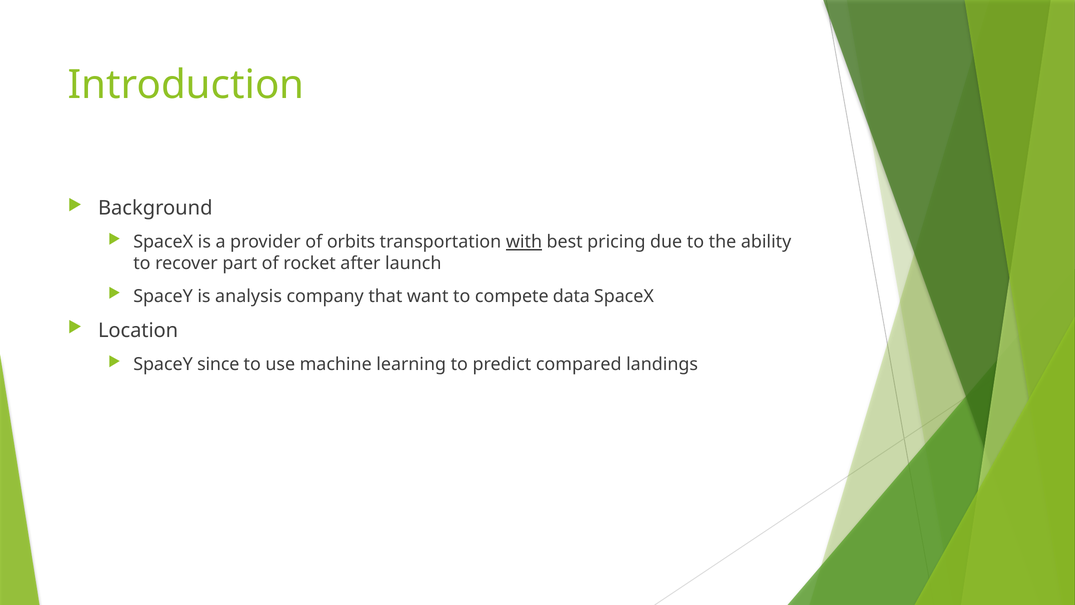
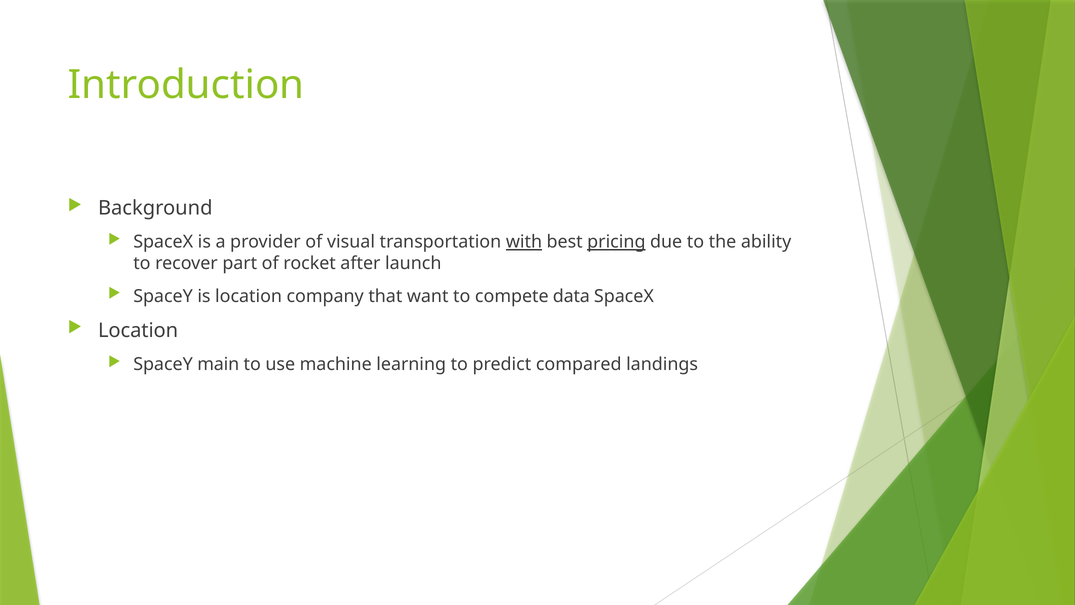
orbits: orbits -> visual (351, 242)
pricing underline: none -> present (616, 242)
is analysis: analysis -> location (249, 296)
since: since -> main (218, 364)
